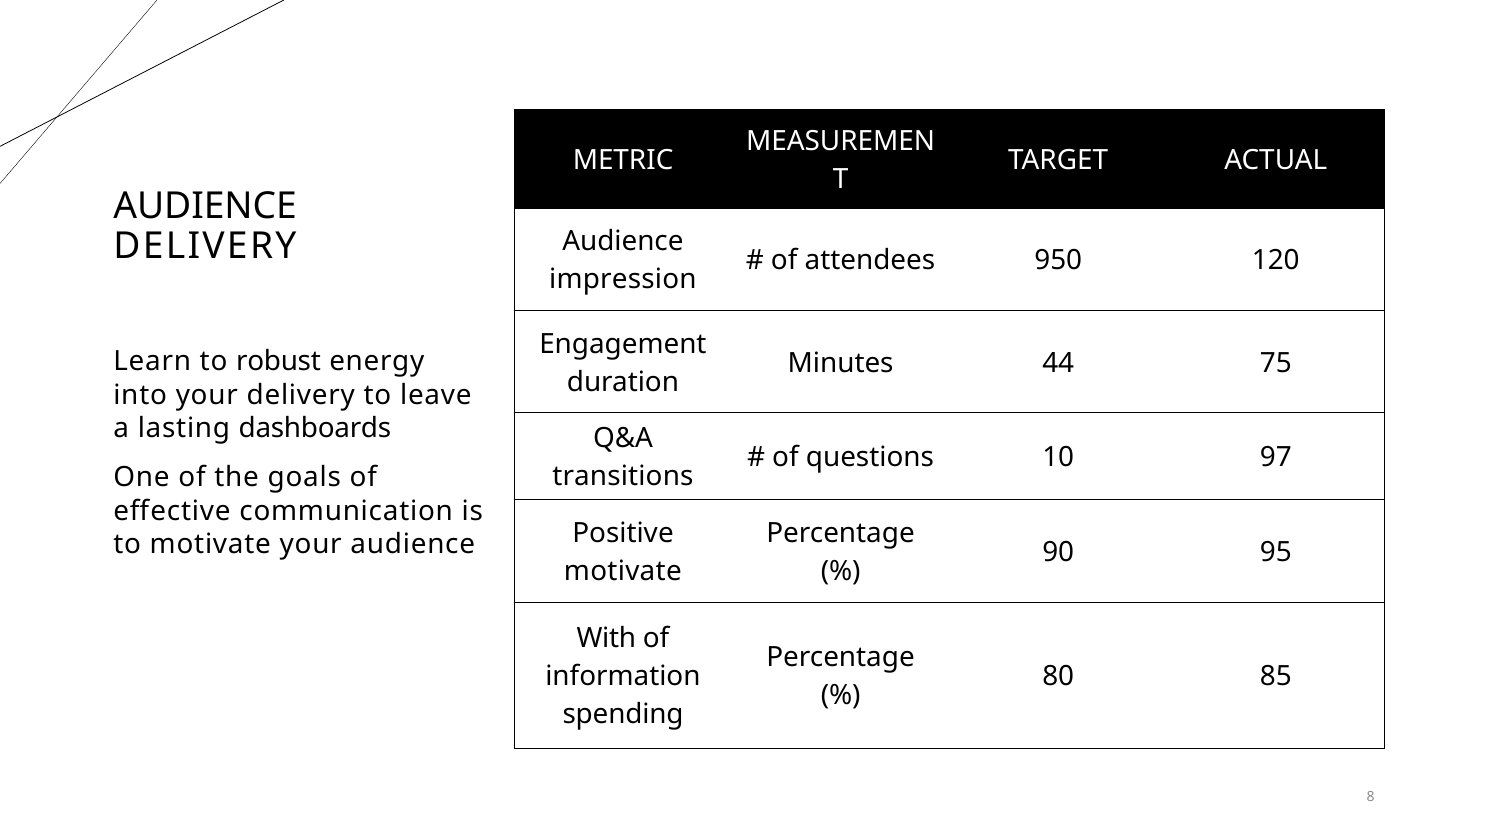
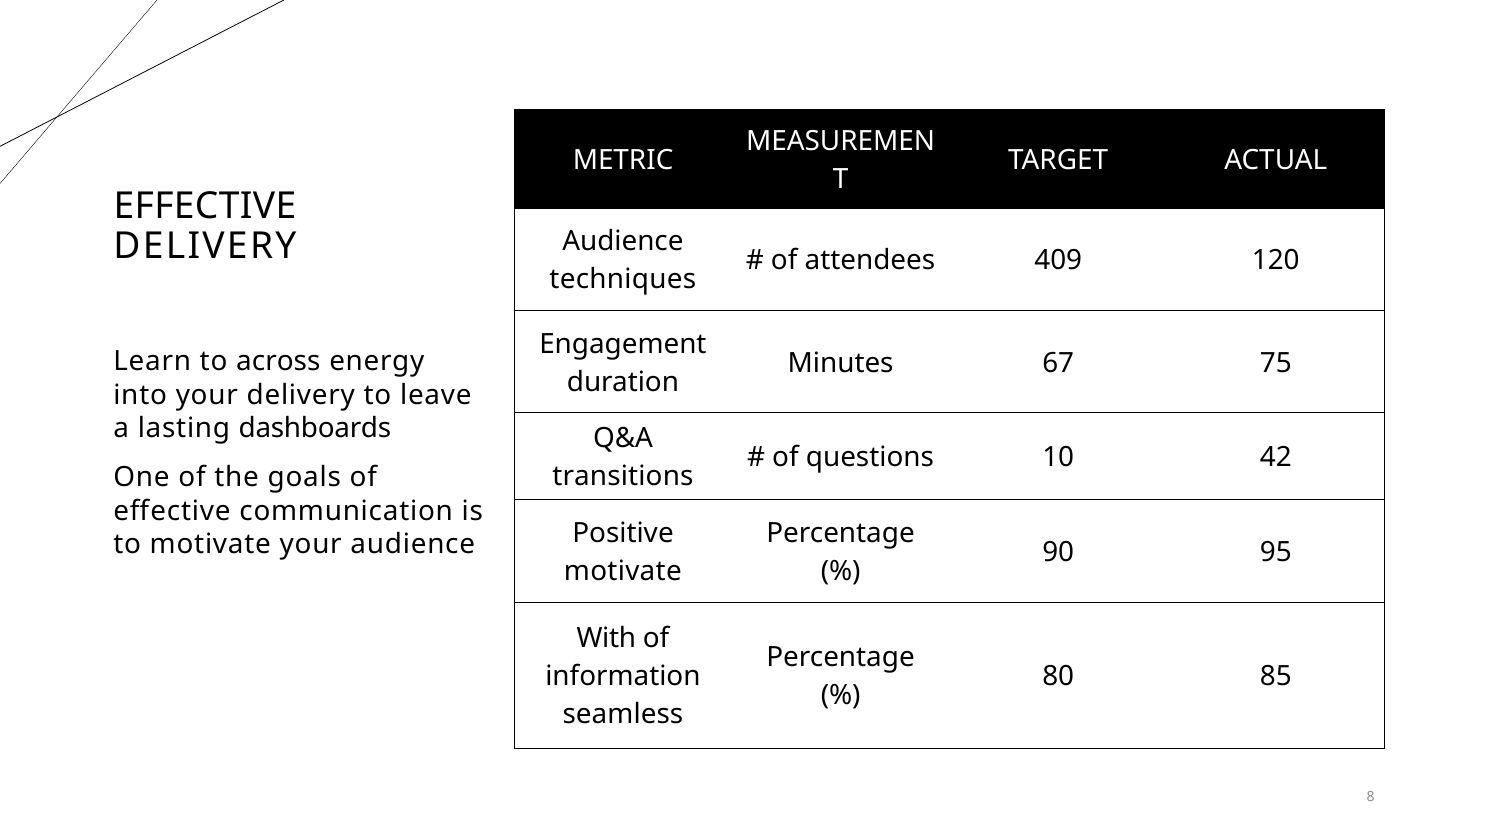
AUDIENCE: AUDIENCE -> EFFECTIVE (205, 206)
950: 950 -> 409 (1058, 261)
impression: impression -> techniques (623, 280)
robust: robust -> across (278, 362)
44: 44 -> 67 (1058, 363)
97: 97 -> 42 (1276, 458)
spending: spending -> seamless (623, 715)
